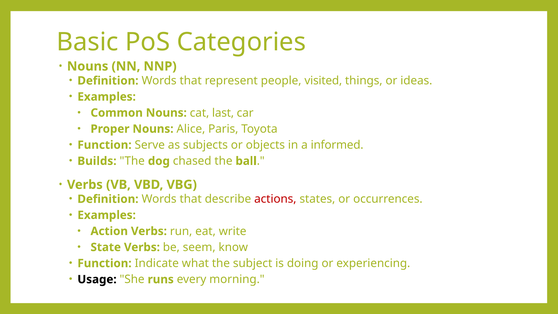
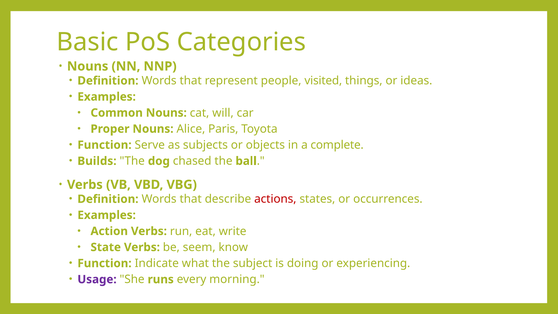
last: last -> will (223, 113)
informed: informed -> complete (337, 145)
Usage colour: black -> purple (97, 279)
